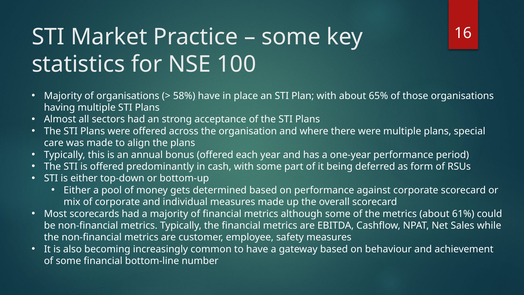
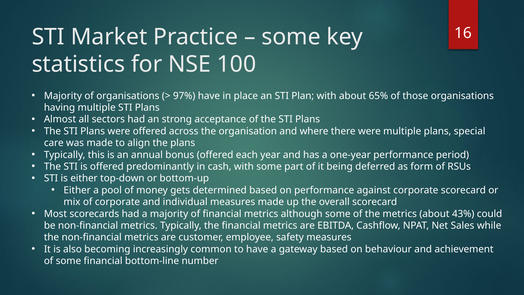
58%: 58% -> 97% (184, 96)
61%: 61% -> 43% (463, 214)
